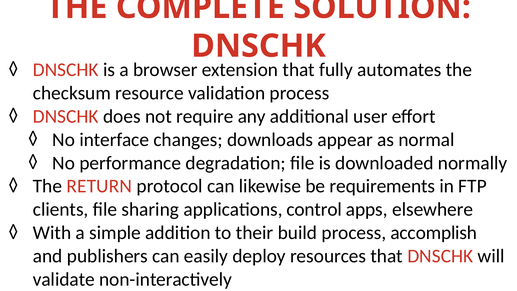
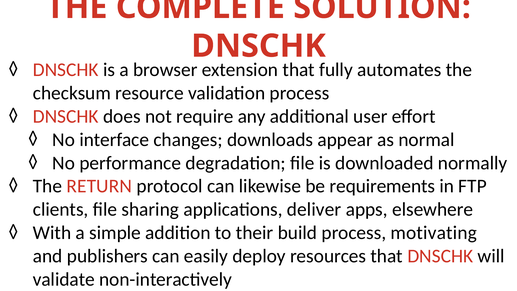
control: control -> deliver (314, 209)
accomplish: accomplish -> motivating (434, 233)
